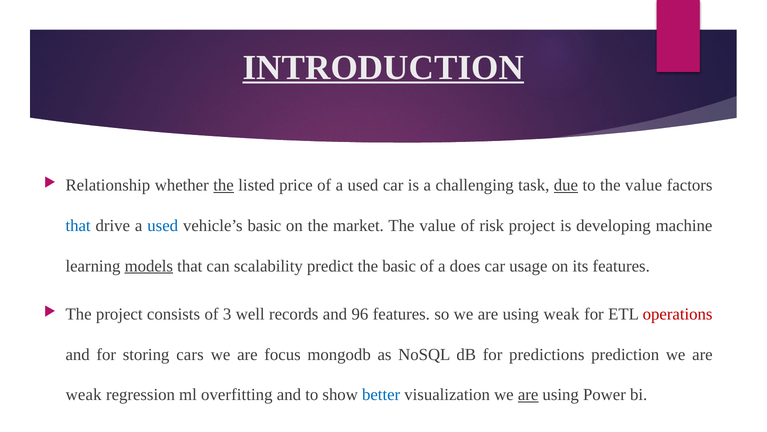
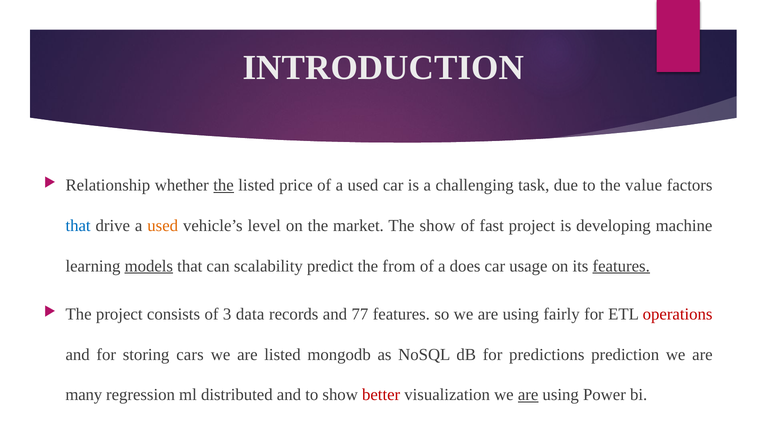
INTRODUCTION underline: present -> none (383, 67)
due underline: present -> none (566, 185)
used colour: blue -> orange (163, 225)
vehicle’s basic: basic -> level (264, 225)
market The value: value -> show (437, 225)
risk: risk -> fast (492, 225)
the basic: basic -> from (399, 266)
features underline: none -> present (621, 266)
well: well -> data (250, 314)
96: 96 -> 77 (360, 314)
using weak: weak -> fairly (562, 314)
are focus: focus -> listed (283, 354)
weak: weak -> many (84, 394)
overfitting: overfitting -> distributed (237, 394)
better colour: blue -> red (381, 394)
